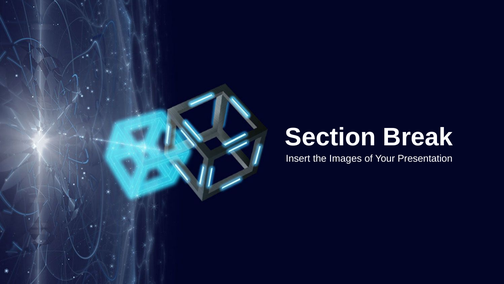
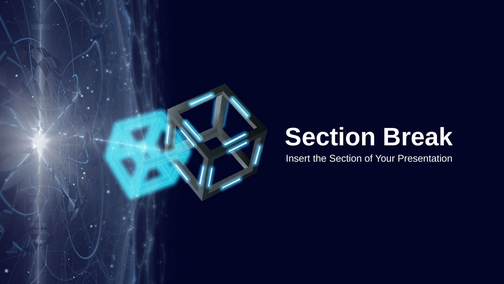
the Images: Images -> Section (346, 158)
